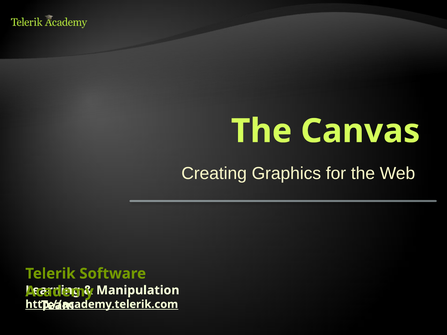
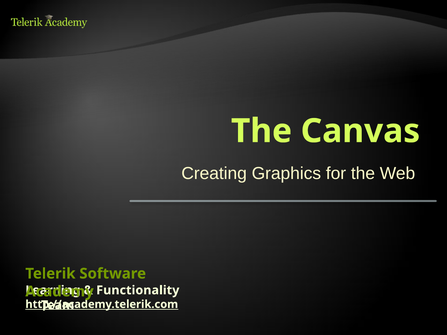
Manipulation: Manipulation -> Functionality (138, 290)
